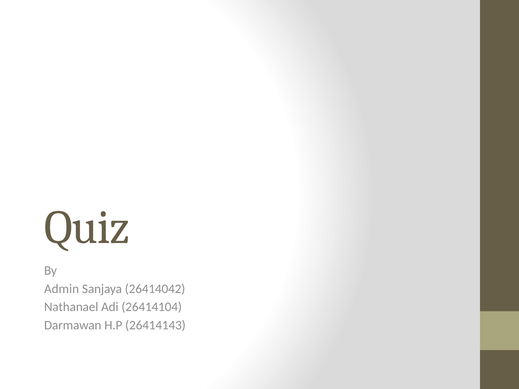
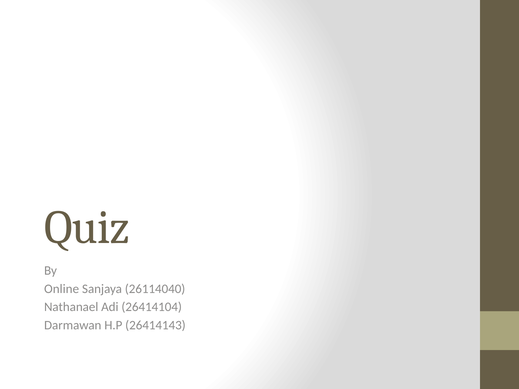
Admin: Admin -> Online (62, 289)
26414042: 26414042 -> 26114040 (155, 289)
